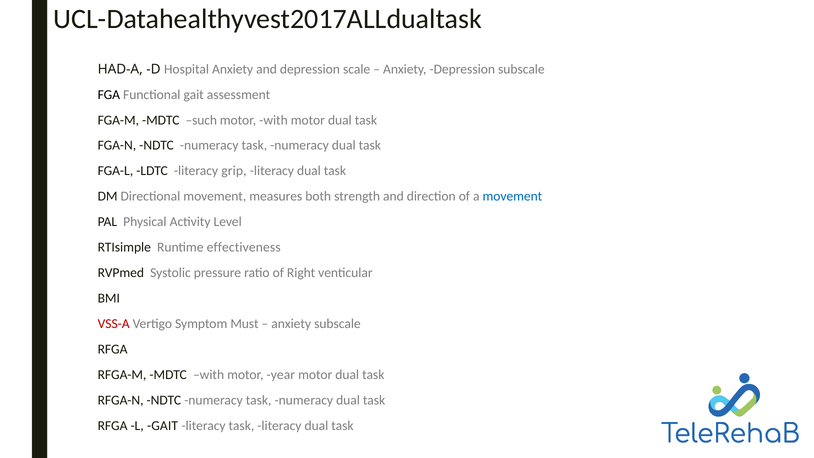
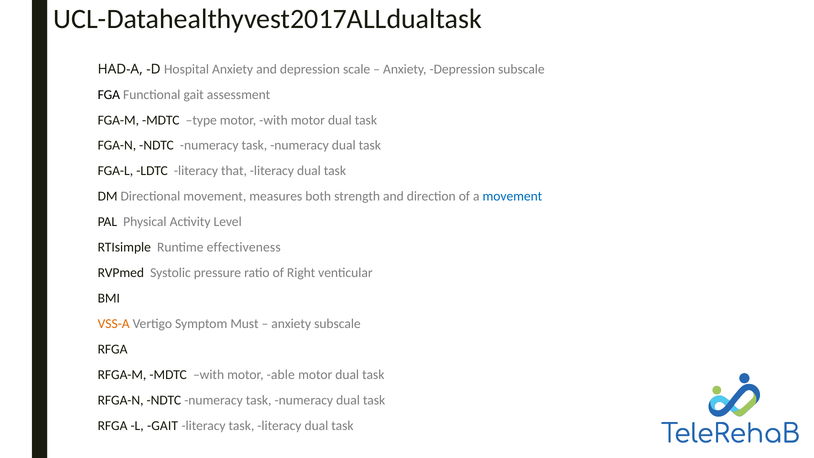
such: such -> type (201, 120)
grip: grip -> that (234, 171)
VSS-A colour: red -> orange (114, 324)
year: year -> able (281, 375)
